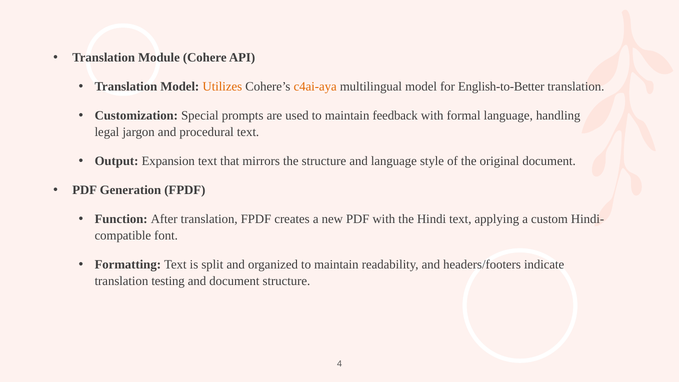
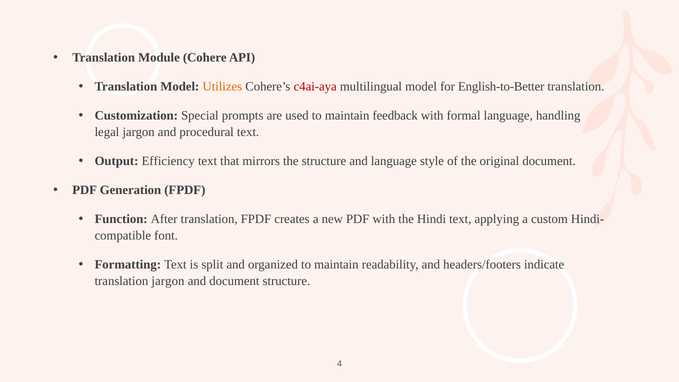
c4ai-aya colour: orange -> red (315, 87)
Expansion: Expansion -> Efficiency (168, 161)
translation testing: testing -> jargon (168, 281)
